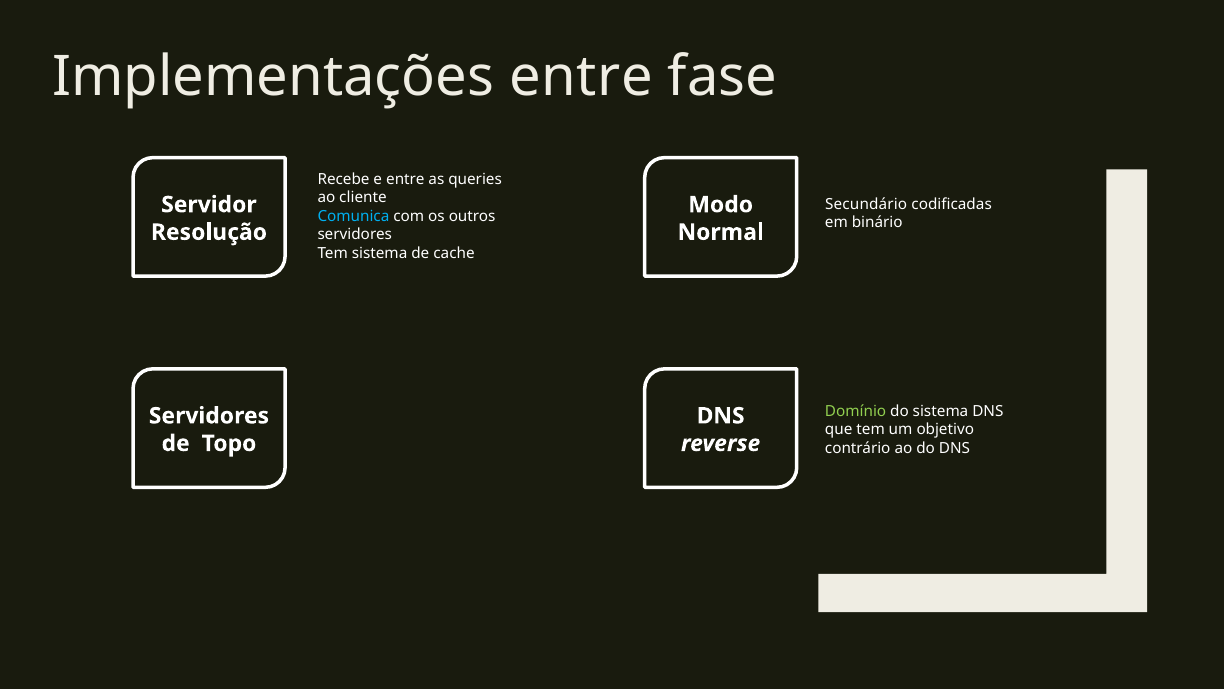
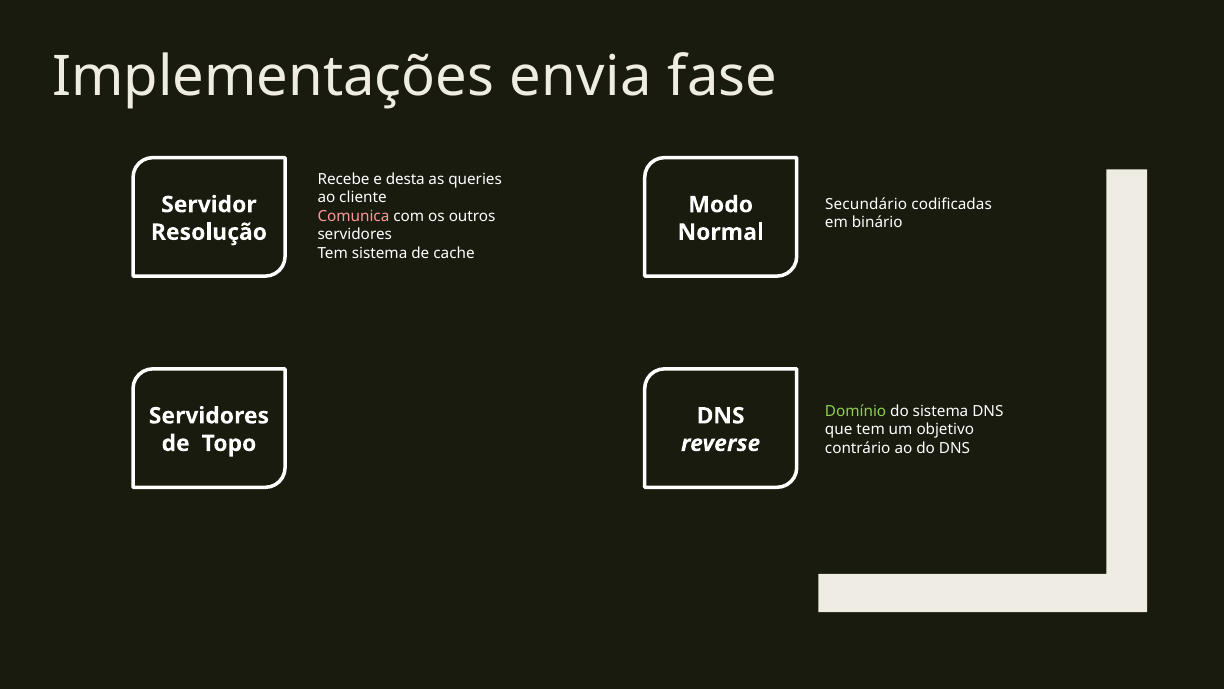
Implementações entre: entre -> envia (581, 77)
e entre: entre -> desta (405, 179)
Comunica colour: light blue -> pink (353, 216)
